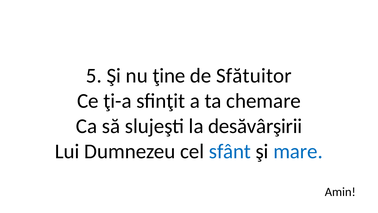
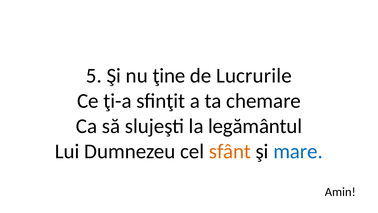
Sfătuitor: Sfătuitor -> Lucrurile (254, 76)
desăvârşirii: desăvârşirii -> legământul (255, 126)
sfânt colour: blue -> orange (230, 151)
